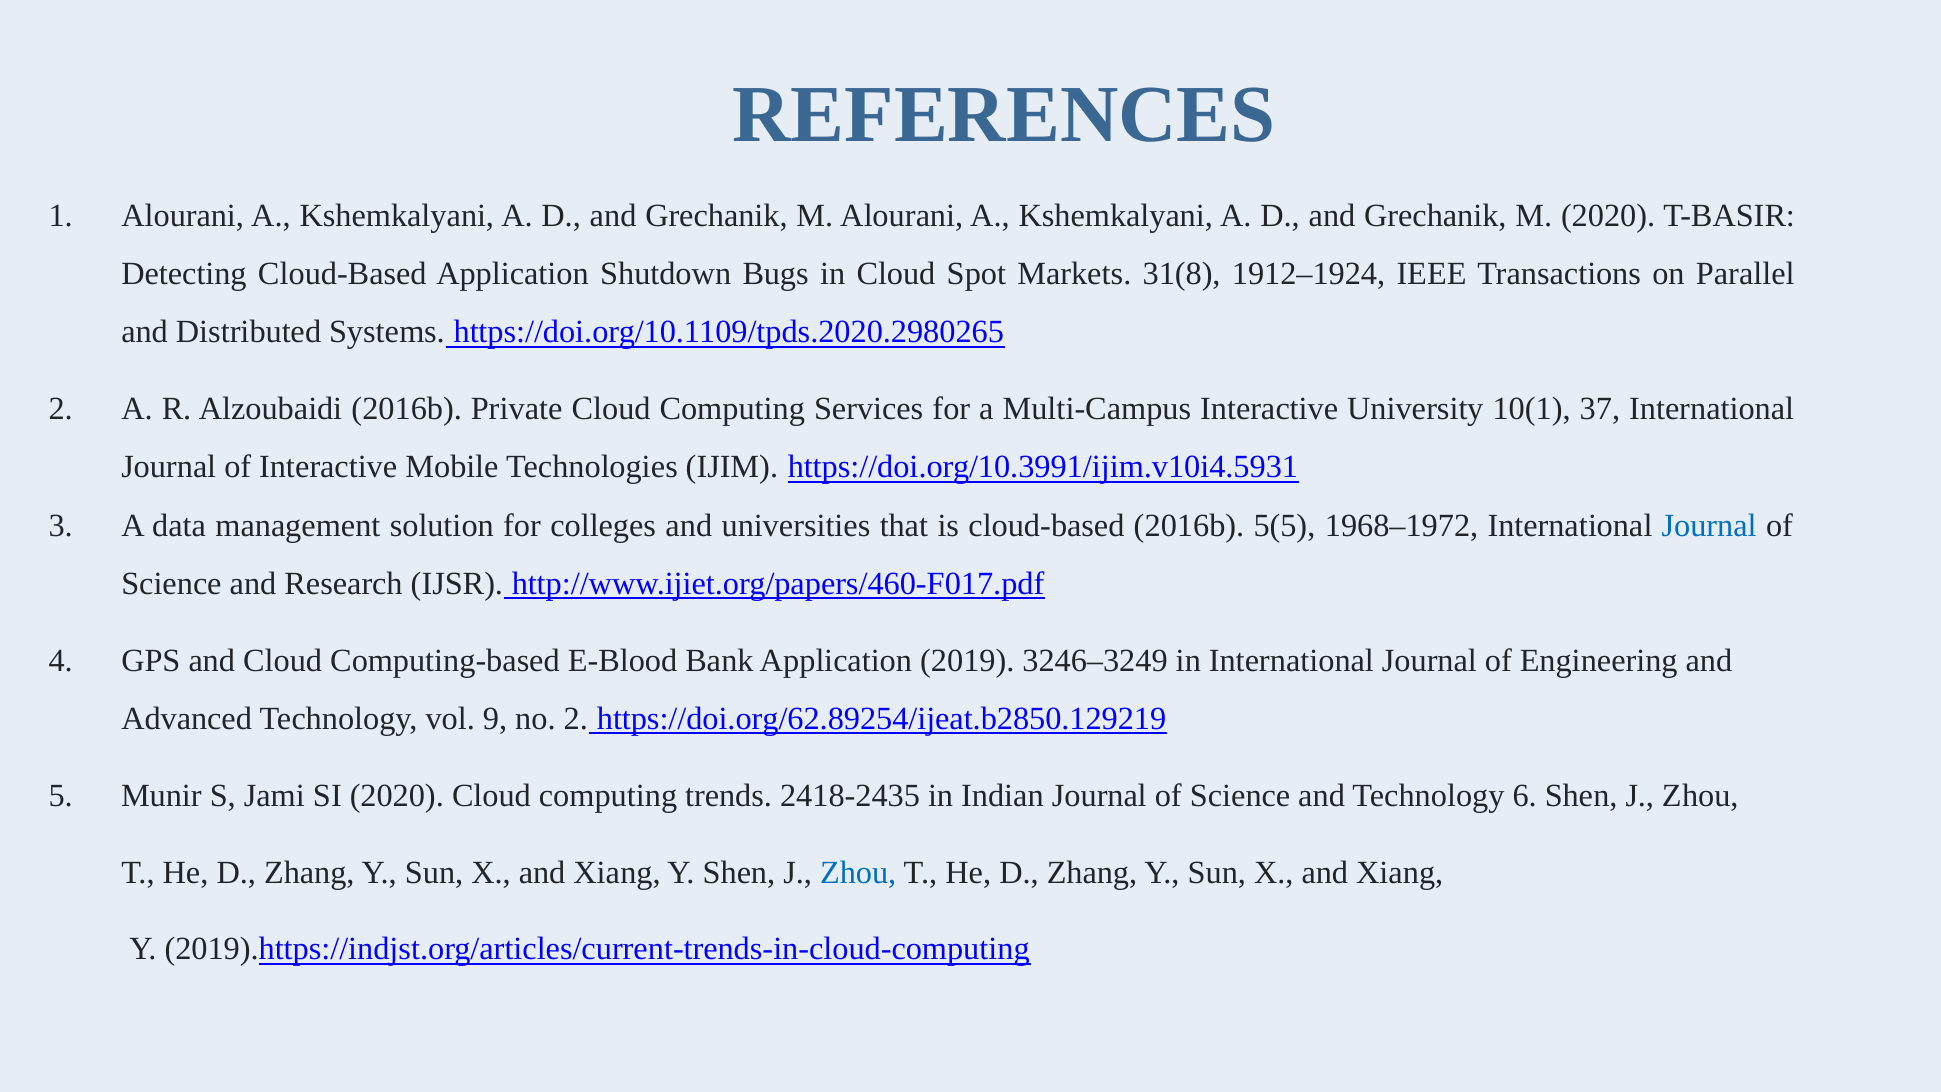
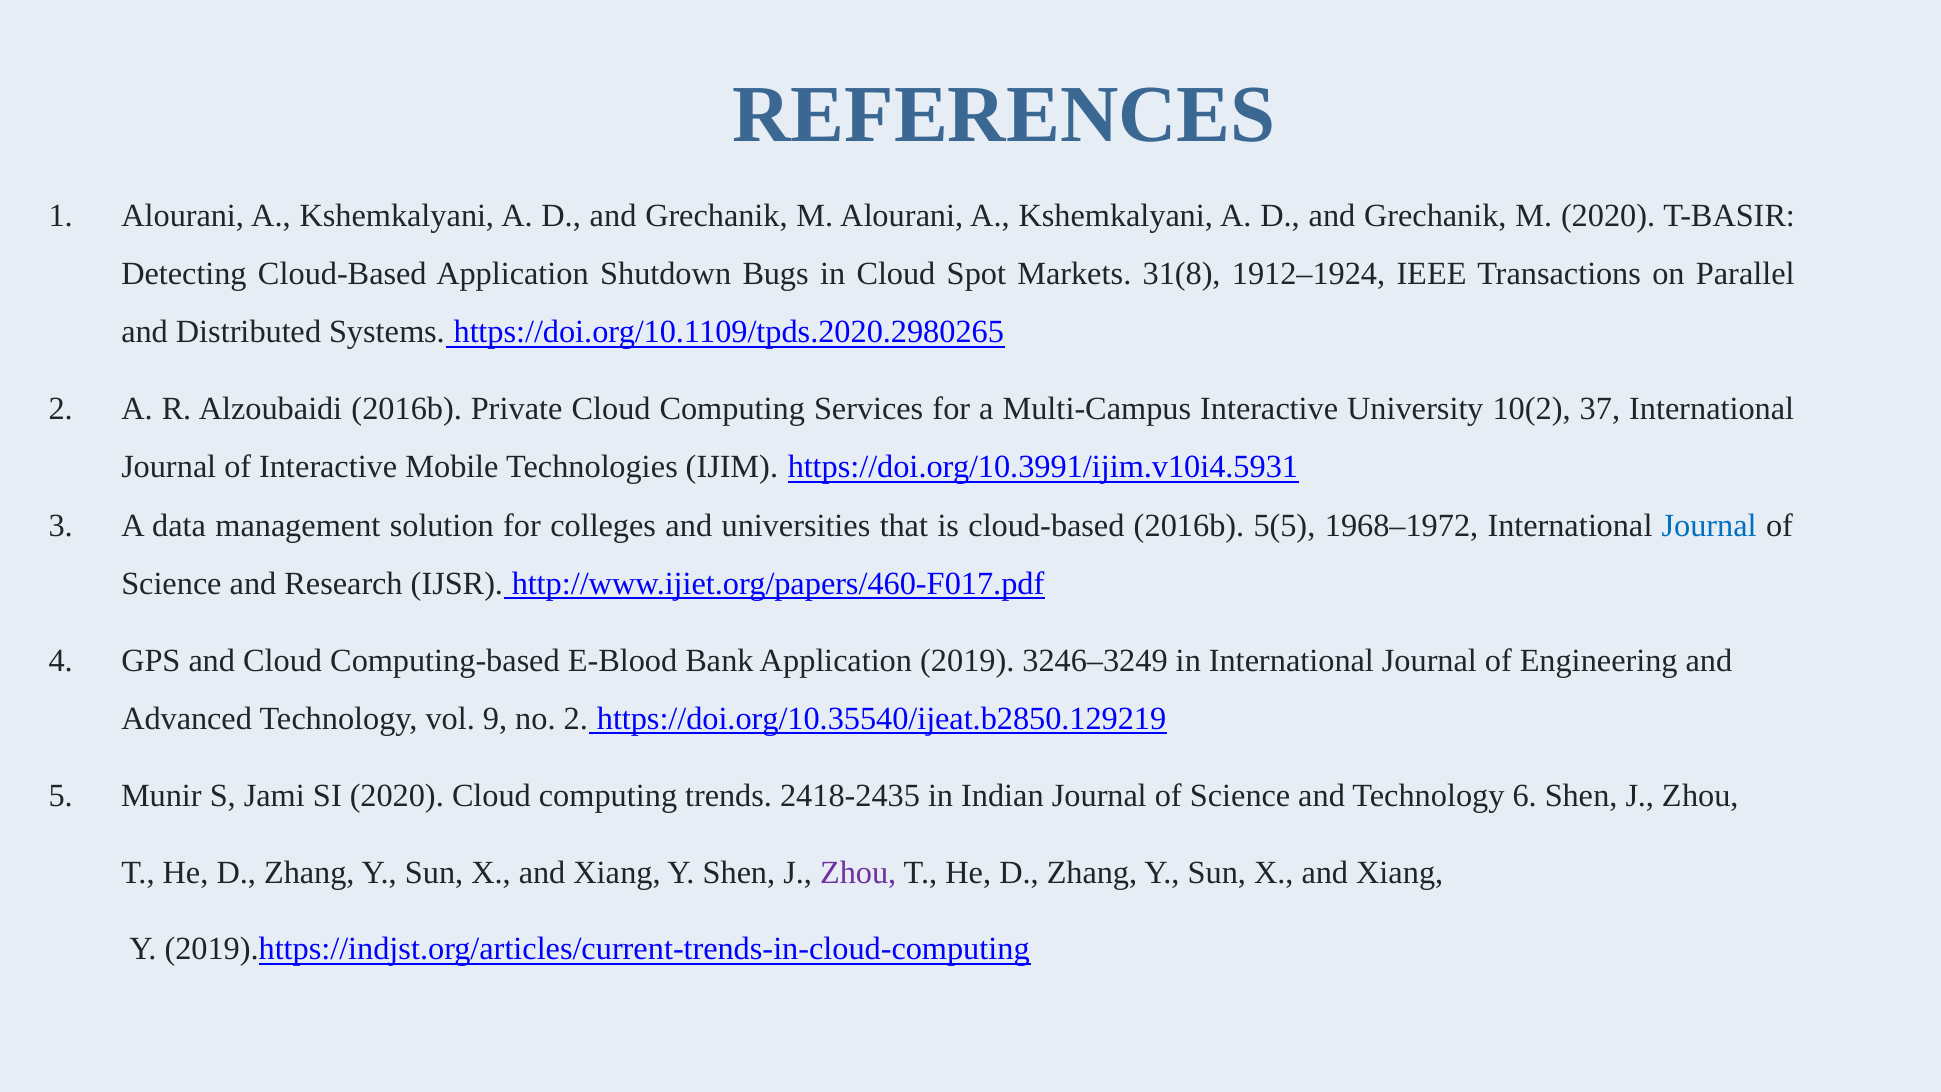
10(1: 10(1 -> 10(2 (1532, 409)
https://doi.org/62.89254/ijeat.b2850.129219: https://doi.org/62.89254/ijeat.b2850.129219 -> https://doi.org/10.35540/ijeat.b2850.129219 (882, 719)
Zhou colour: blue -> purple (858, 872)
